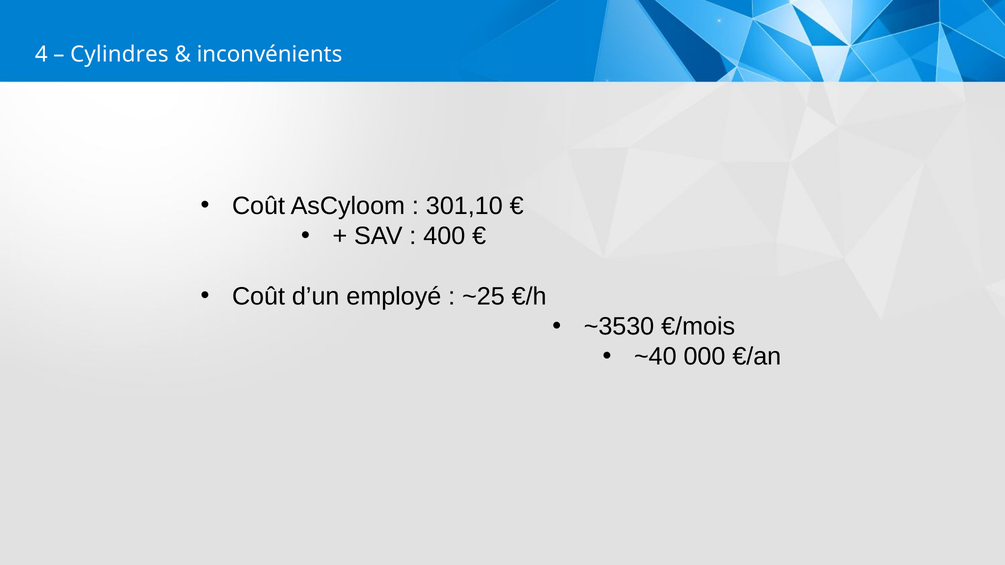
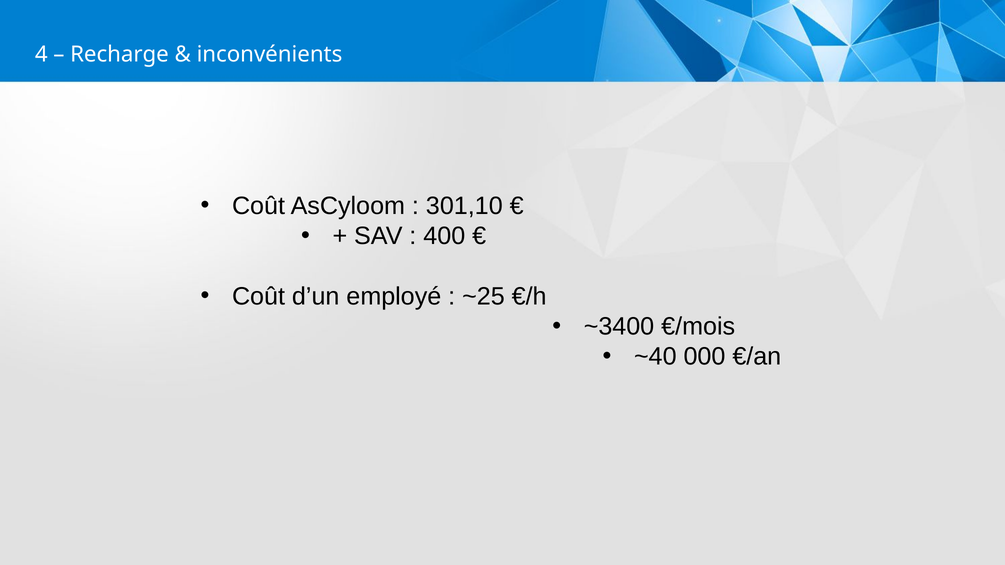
Cylindres: Cylindres -> Recharge (119, 54)
~3530: ~3530 -> ~3400 (619, 327)
